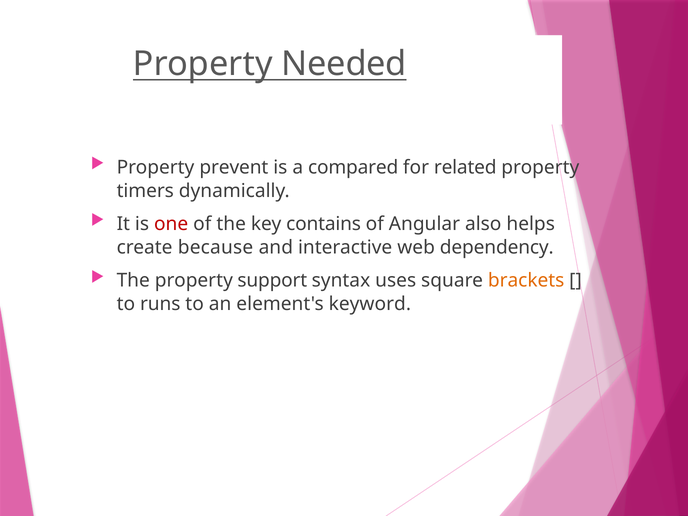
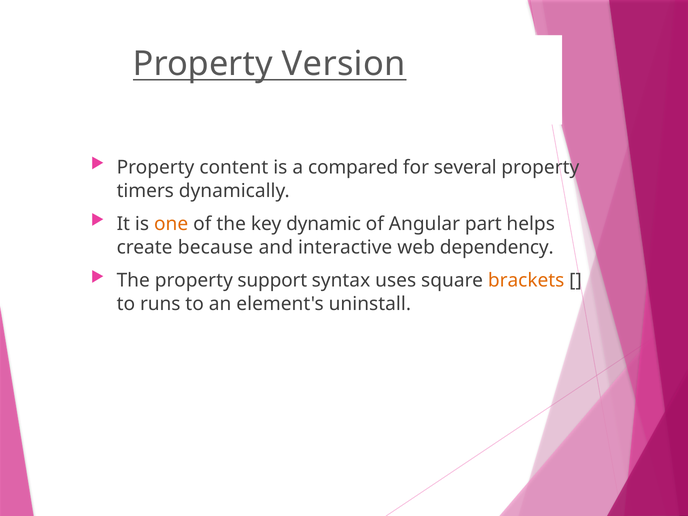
Needed: Needed -> Version (344, 64)
prevent: prevent -> content (234, 167)
related: related -> several (465, 167)
one colour: red -> orange (171, 224)
contains: contains -> dynamic (324, 224)
also: also -> part (483, 224)
keyword: keyword -> uninstall (370, 304)
